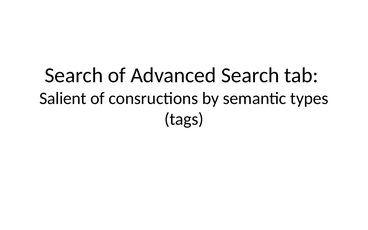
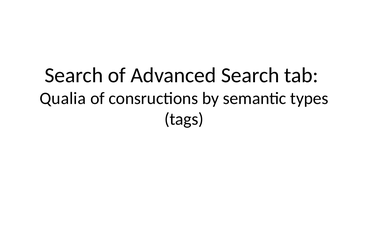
Salient: Salient -> Qualia (63, 98)
